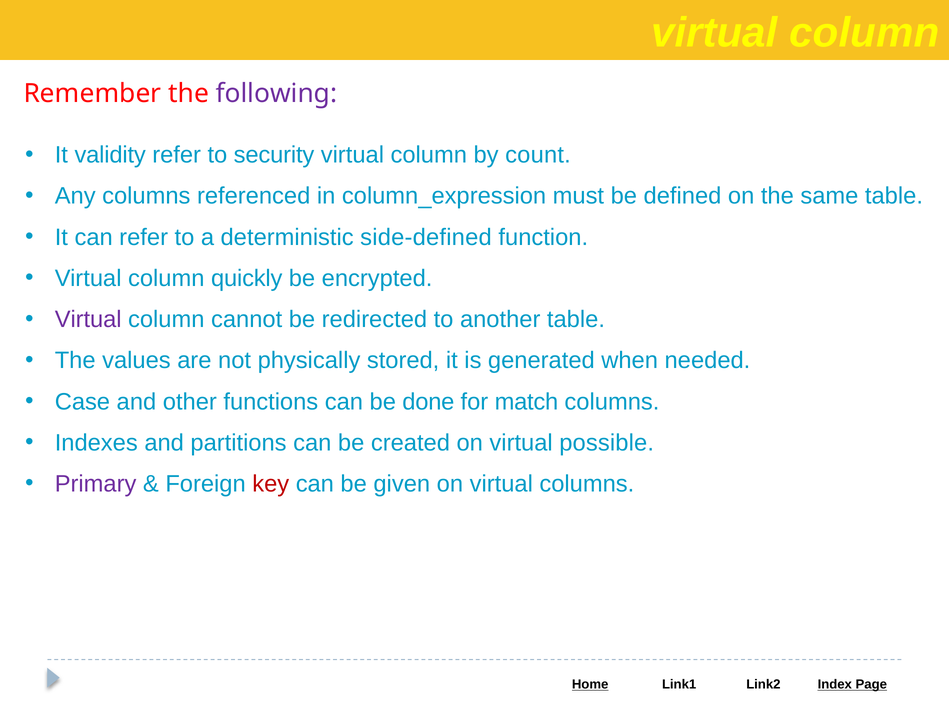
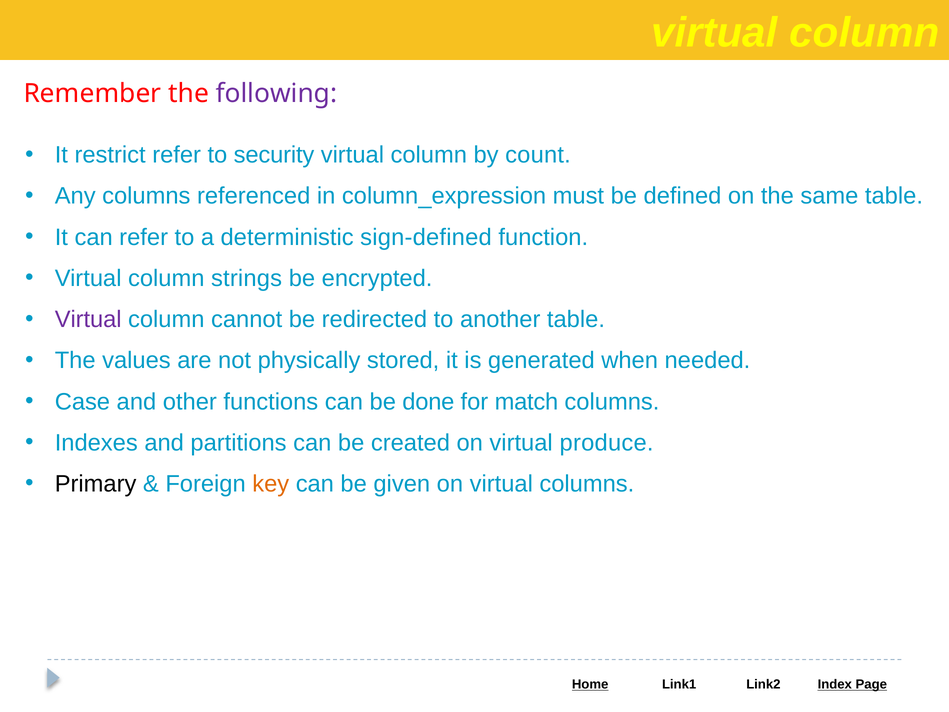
validity: validity -> restrict (110, 155)
side-defined: side-defined -> sign-defined (426, 237)
quickly: quickly -> strings (247, 278)
possible: possible -> produce (607, 443)
Primary colour: purple -> black (96, 484)
key colour: red -> orange (271, 484)
